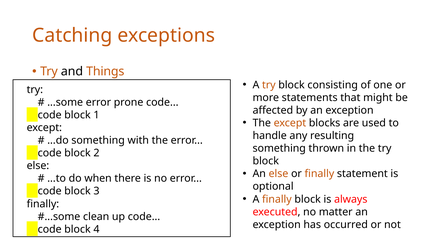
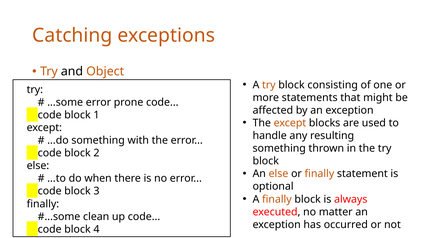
Things: Things -> Object (105, 72)
